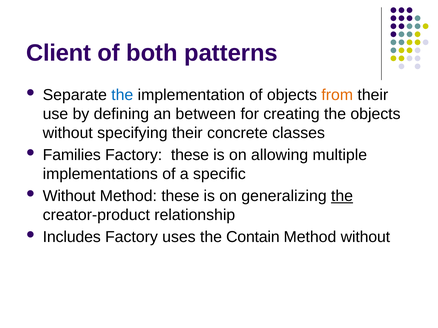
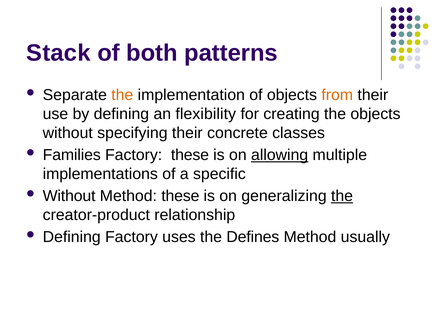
Client: Client -> Stack (58, 53)
the colour: blue -> orange (122, 95)
between: between -> flexibility (206, 114)
allowing underline: none -> present (280, 155)
Includes: Includes -> Defining (72, 237)
Contain: Contain -> Defines (253, 237)
Method without: without -> usually (365, 237)
